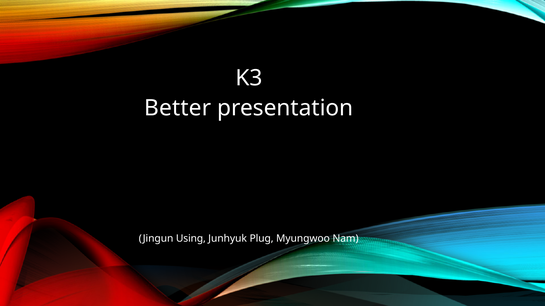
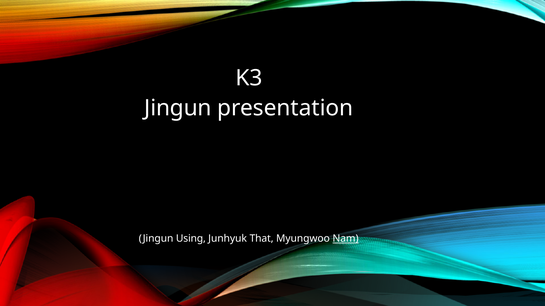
Better: Better -> Jingun (178, 108)
Plug: Plug -> That (262, 239)
Nam underline: none -> present (346, 239)
